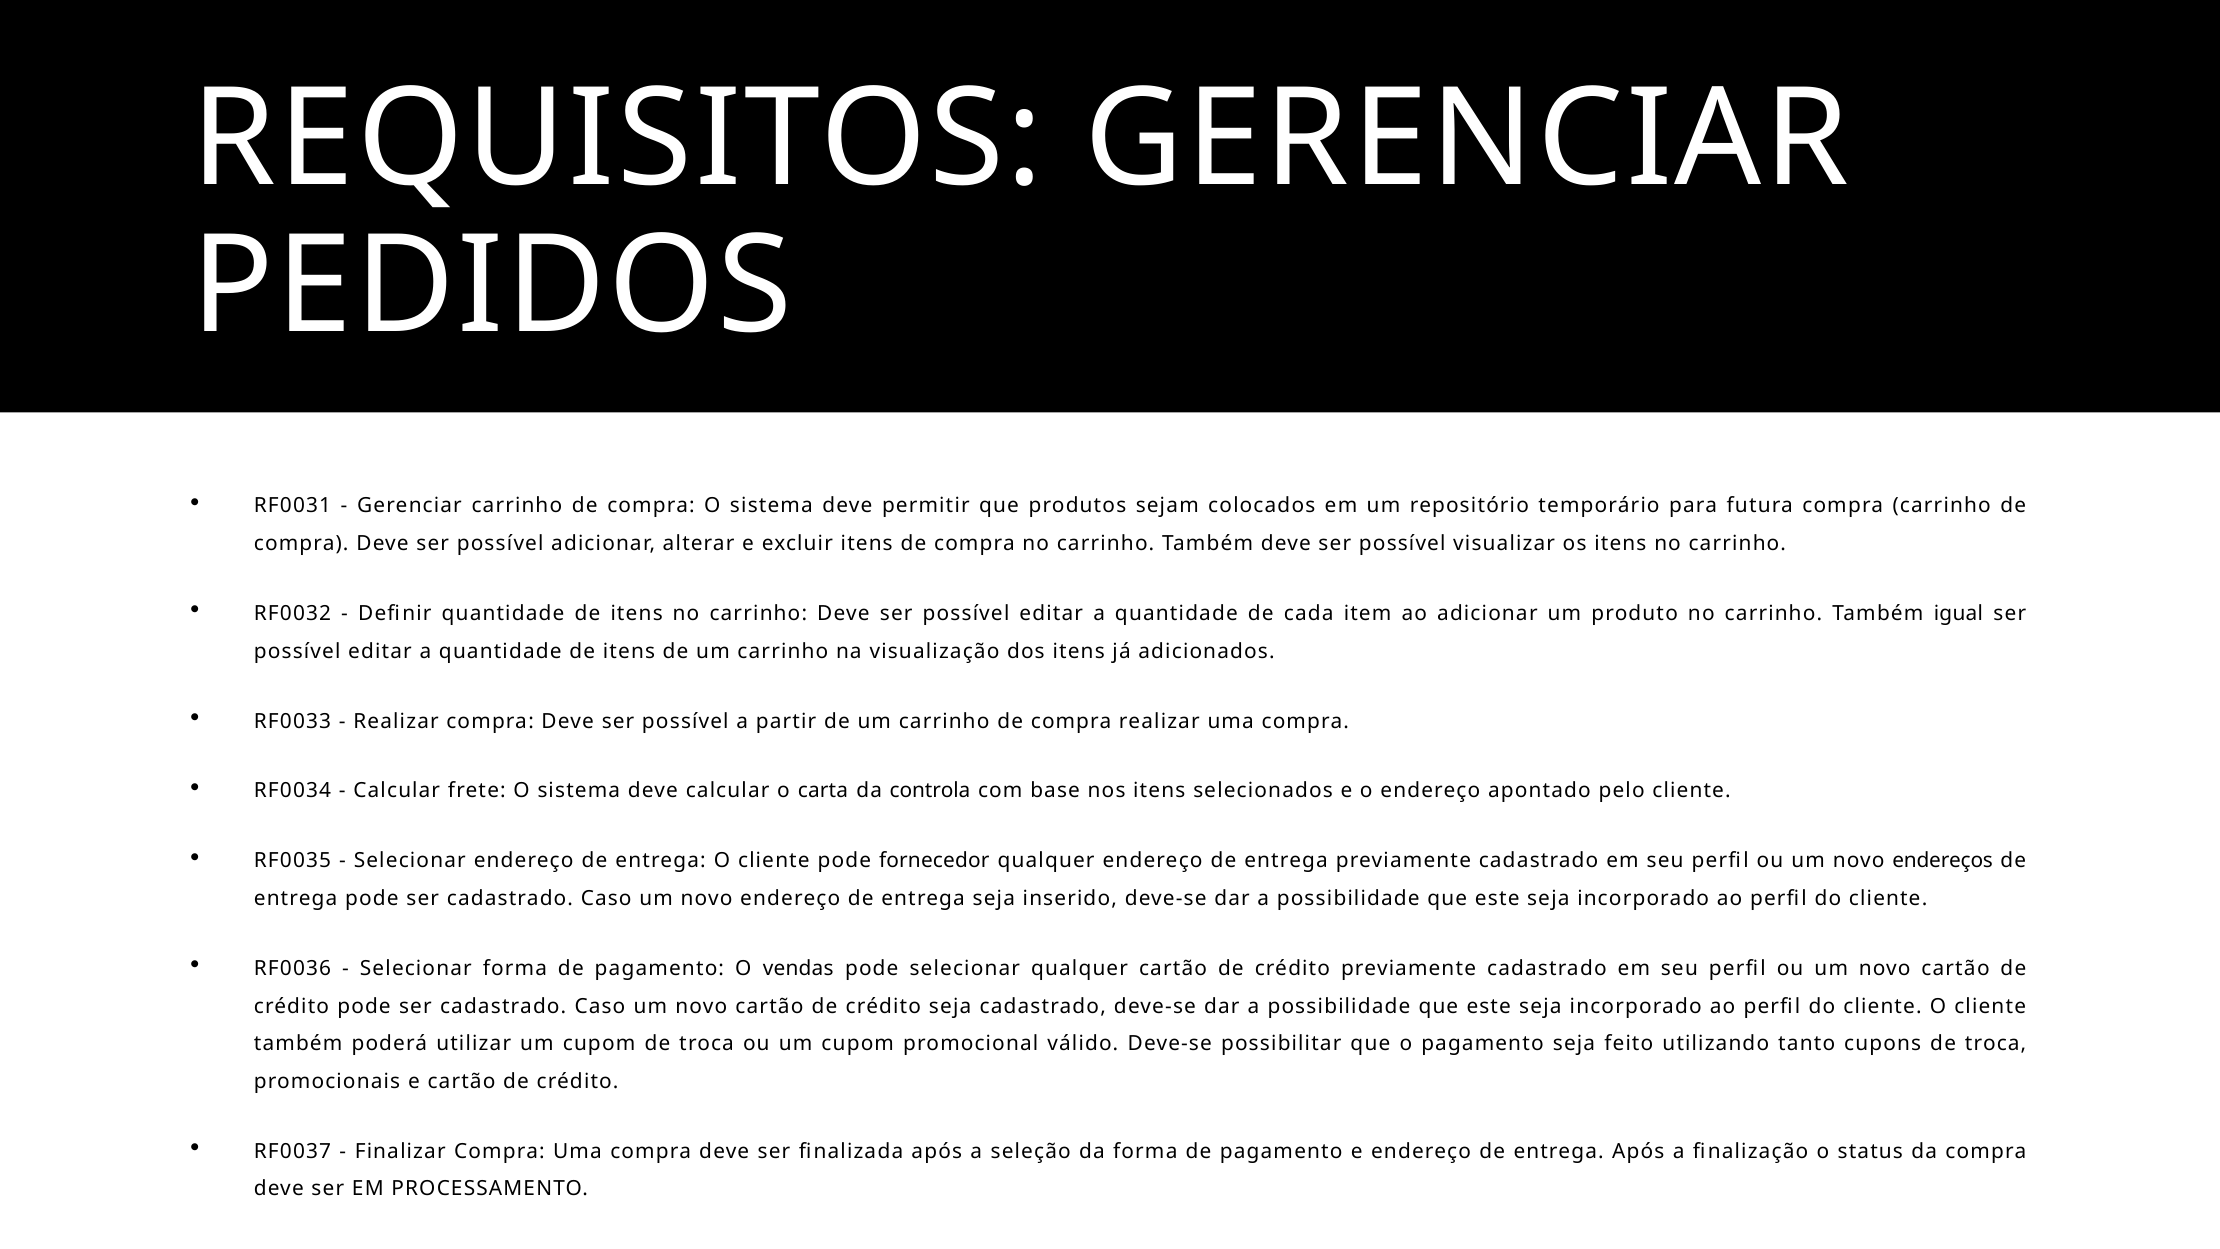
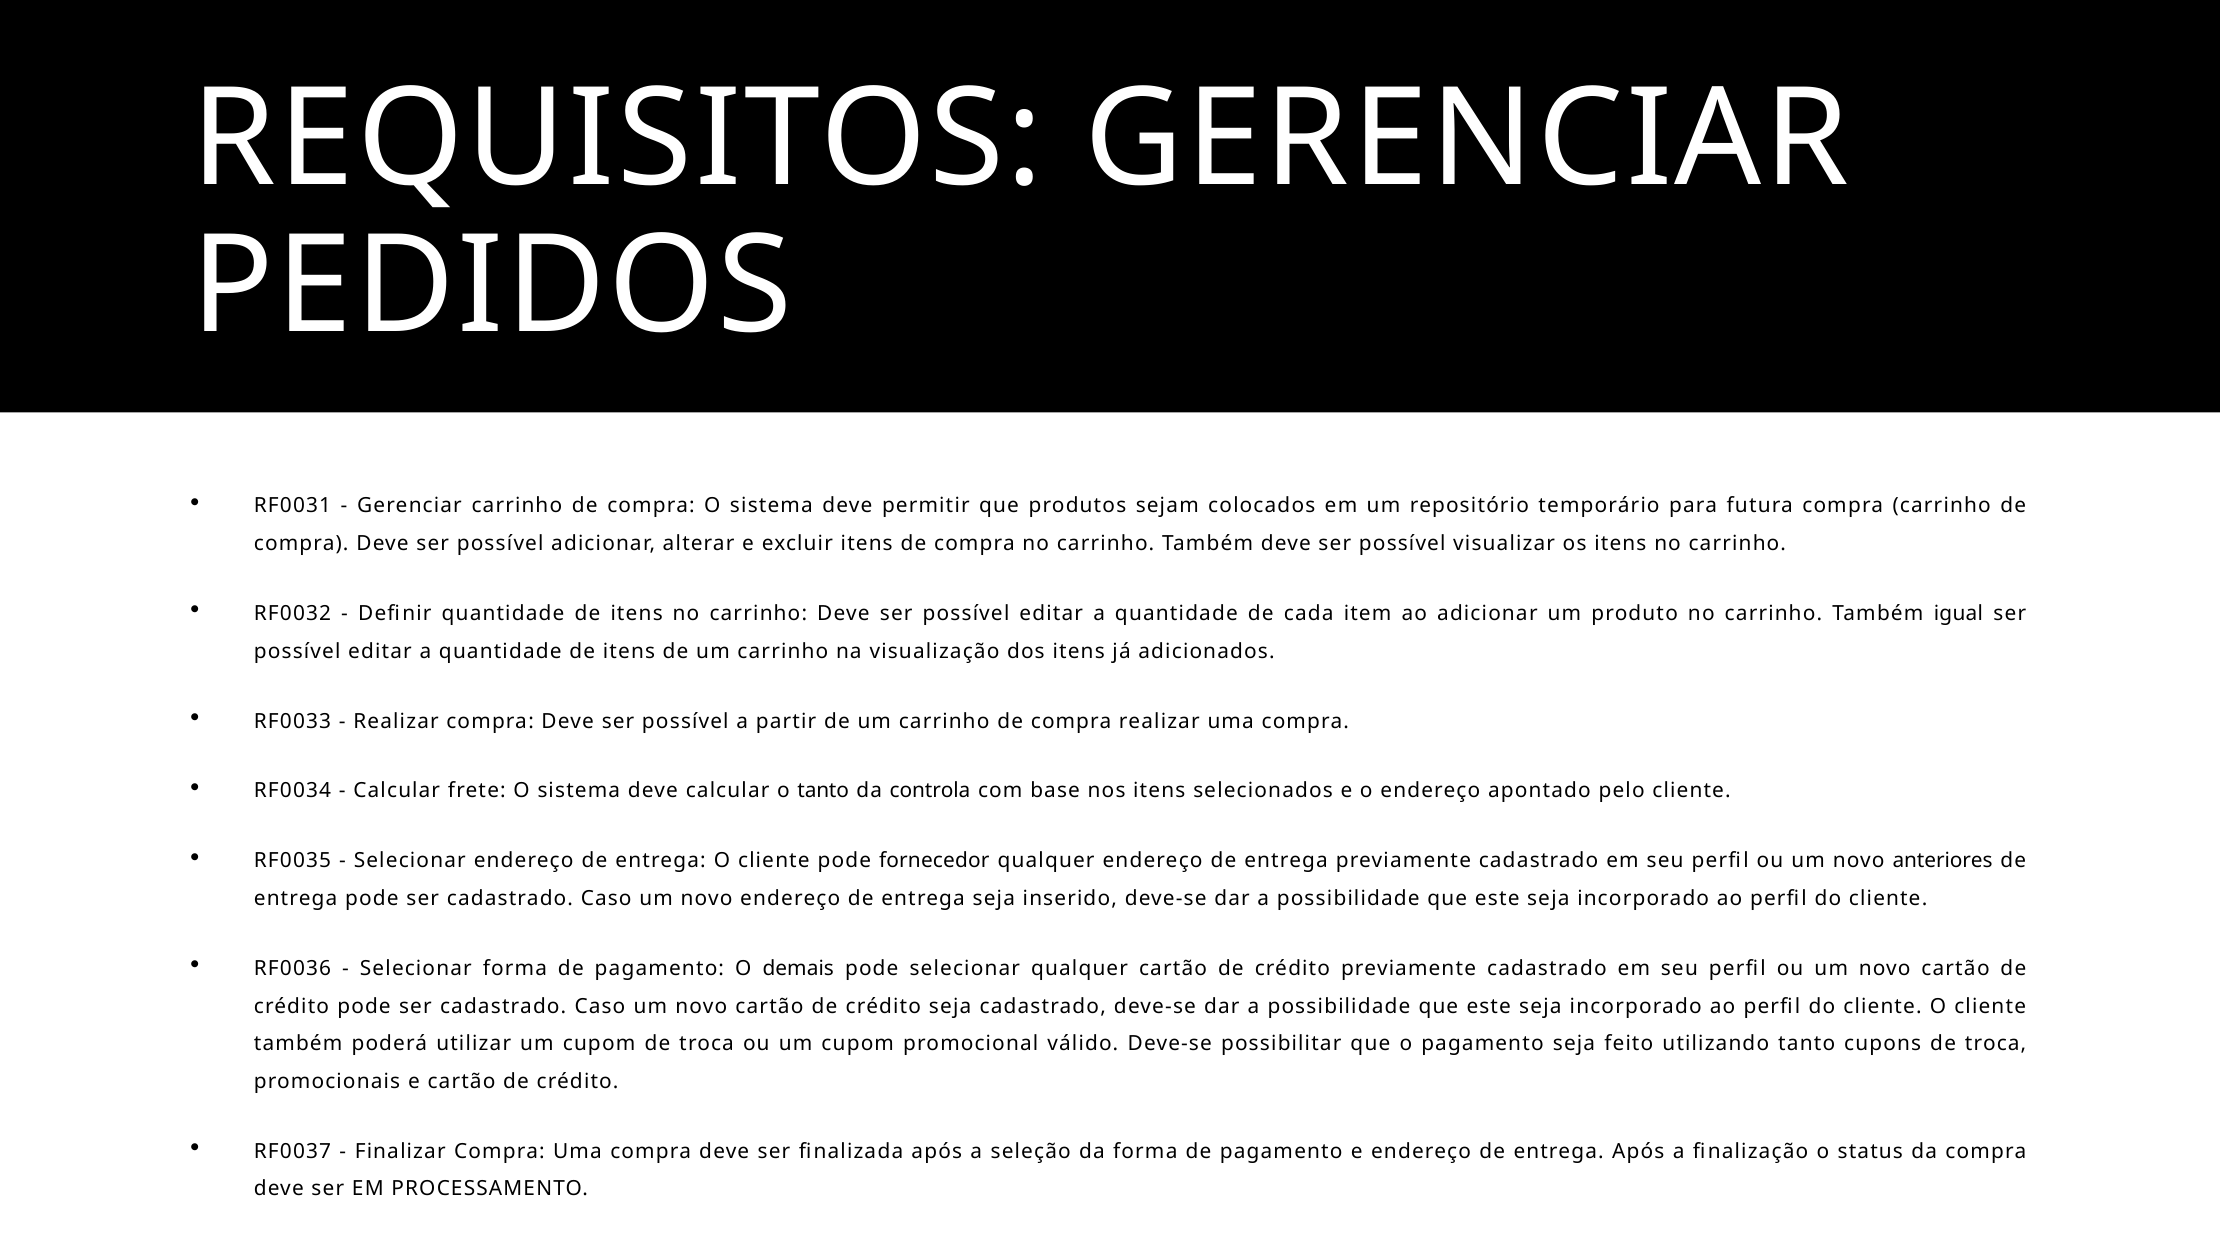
o carta: carta -> tanto (823, 791)
endereços: endereços -> anteriores (1943, 861)
vendas: vendas -> demais (798, 968)
